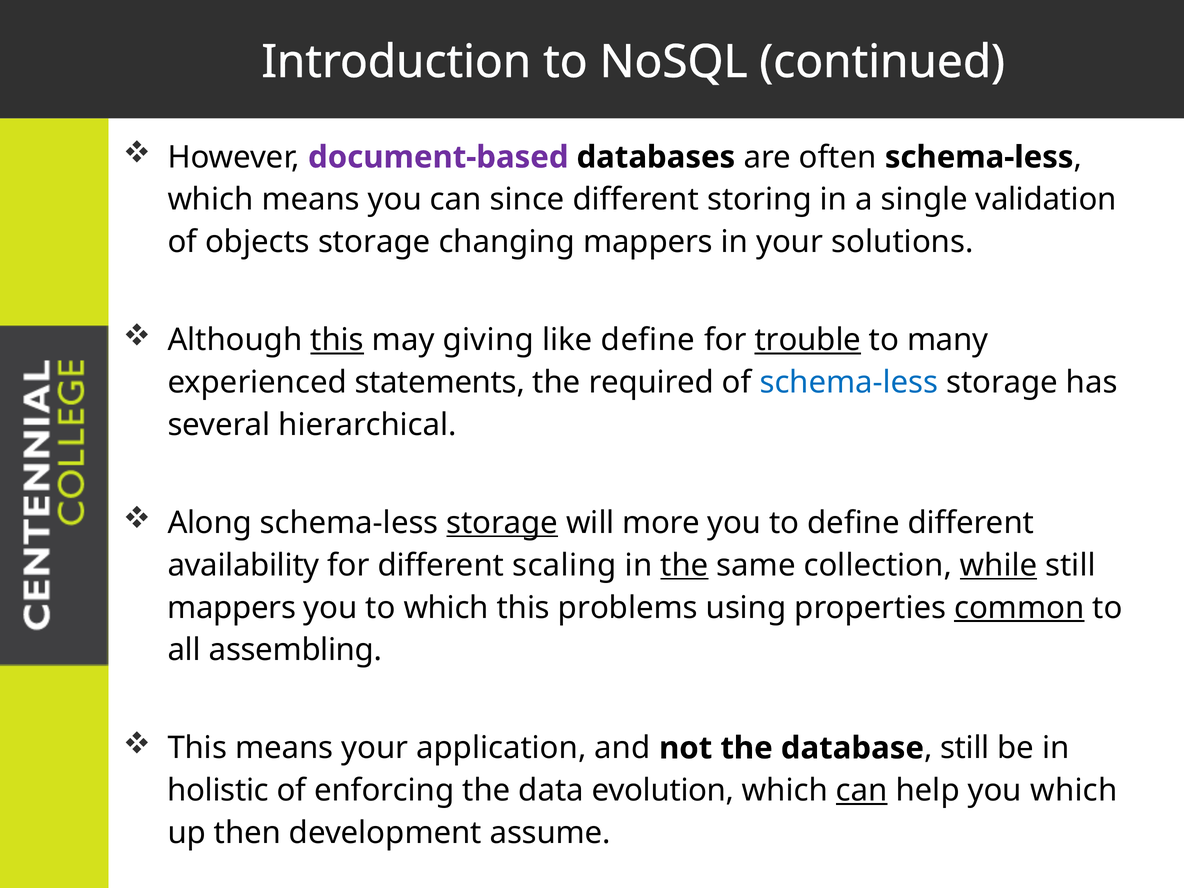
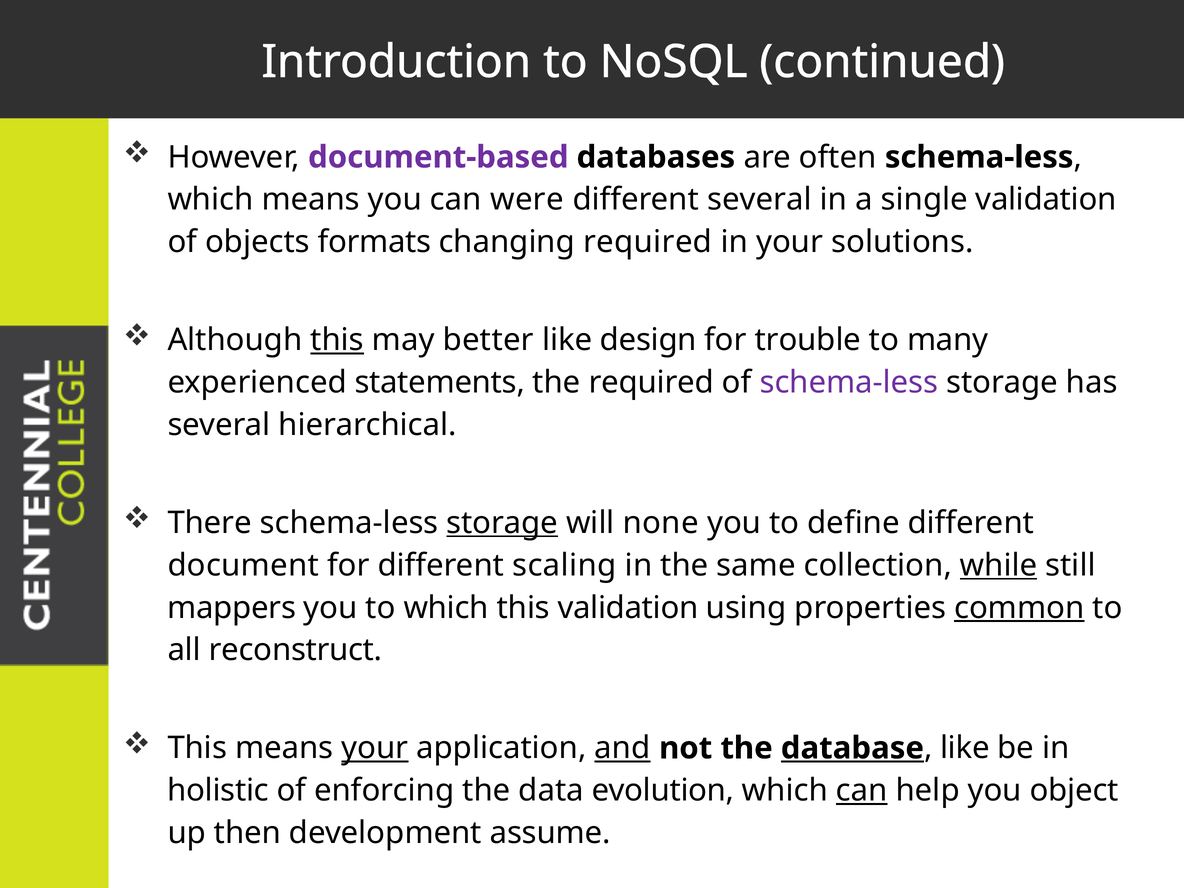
since: since -> were (527, 200)
different storing: storing -> several (759, 200)
objects storage: storage -> formats (374, 242)
changing mappers: mappers -> required (648, 242)
giving: giving -> better (488, 340)
like define: define -> design (648, 340)
trouble underline: present -> none (808, 340)
schema-less colour: blue -> purple (849, 382)
Along: Along -> There (210, 523)
more: more -> none (661, 523)
availability: availability -> document (243, 565)
the underline: present -> none (684, 565)
this problems: problems -> validation (628, 608)
assembling: assembling -> reconstruct (296, 650)
your underline: none -> present (375, 748)
and underline: none -> present (622, 748)
database underline: none -> present (852, 748)
still: still -> like (965, 748)
you which: which -> object (1074, 791)
